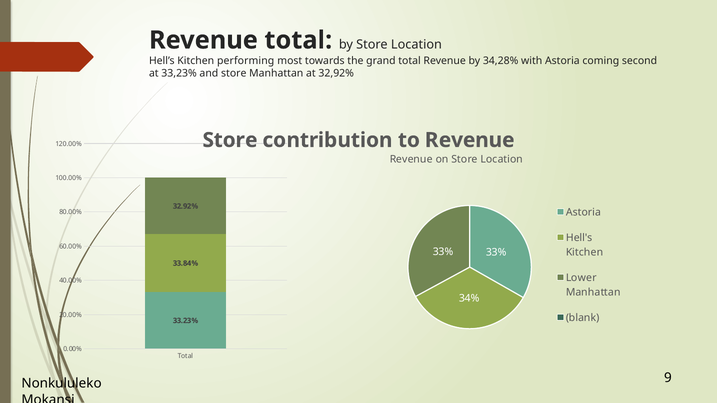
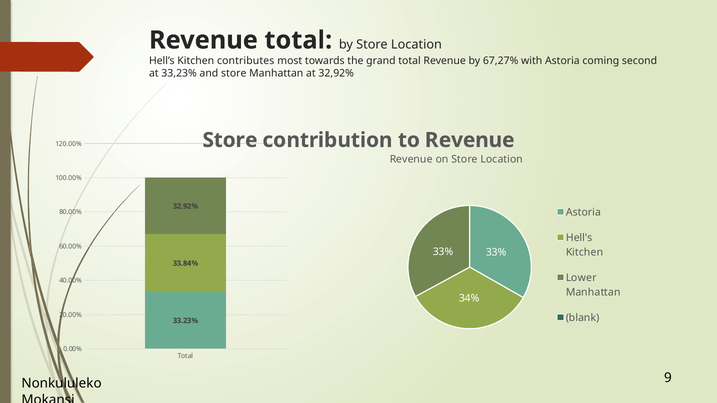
performing: performing -> contributes (246, 61)
34,28%: 34,28% -> 67,27% (501, 61)
